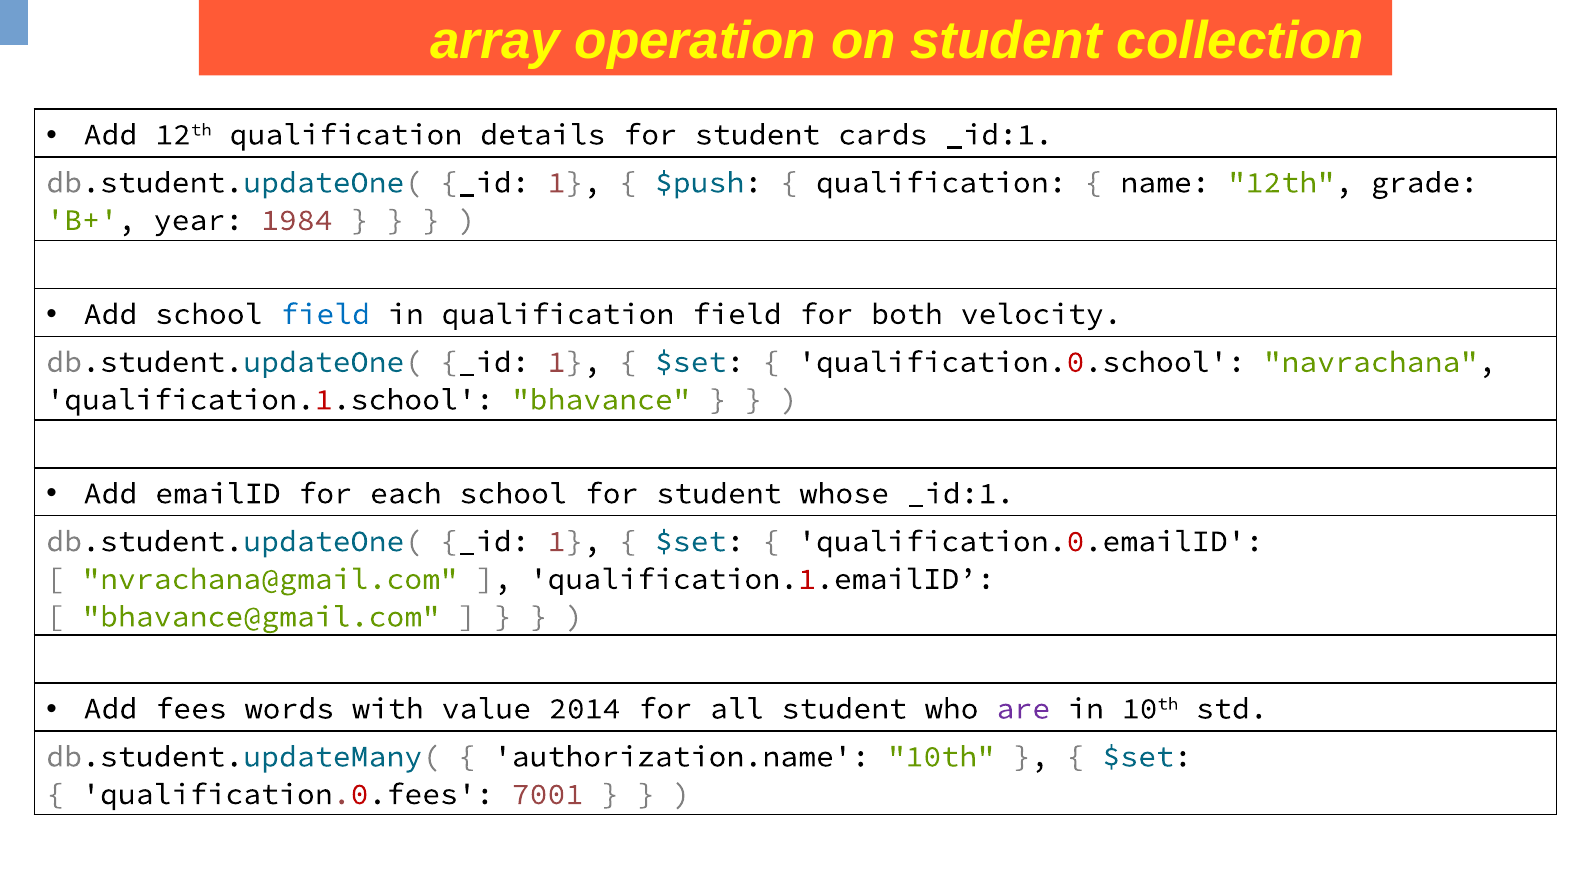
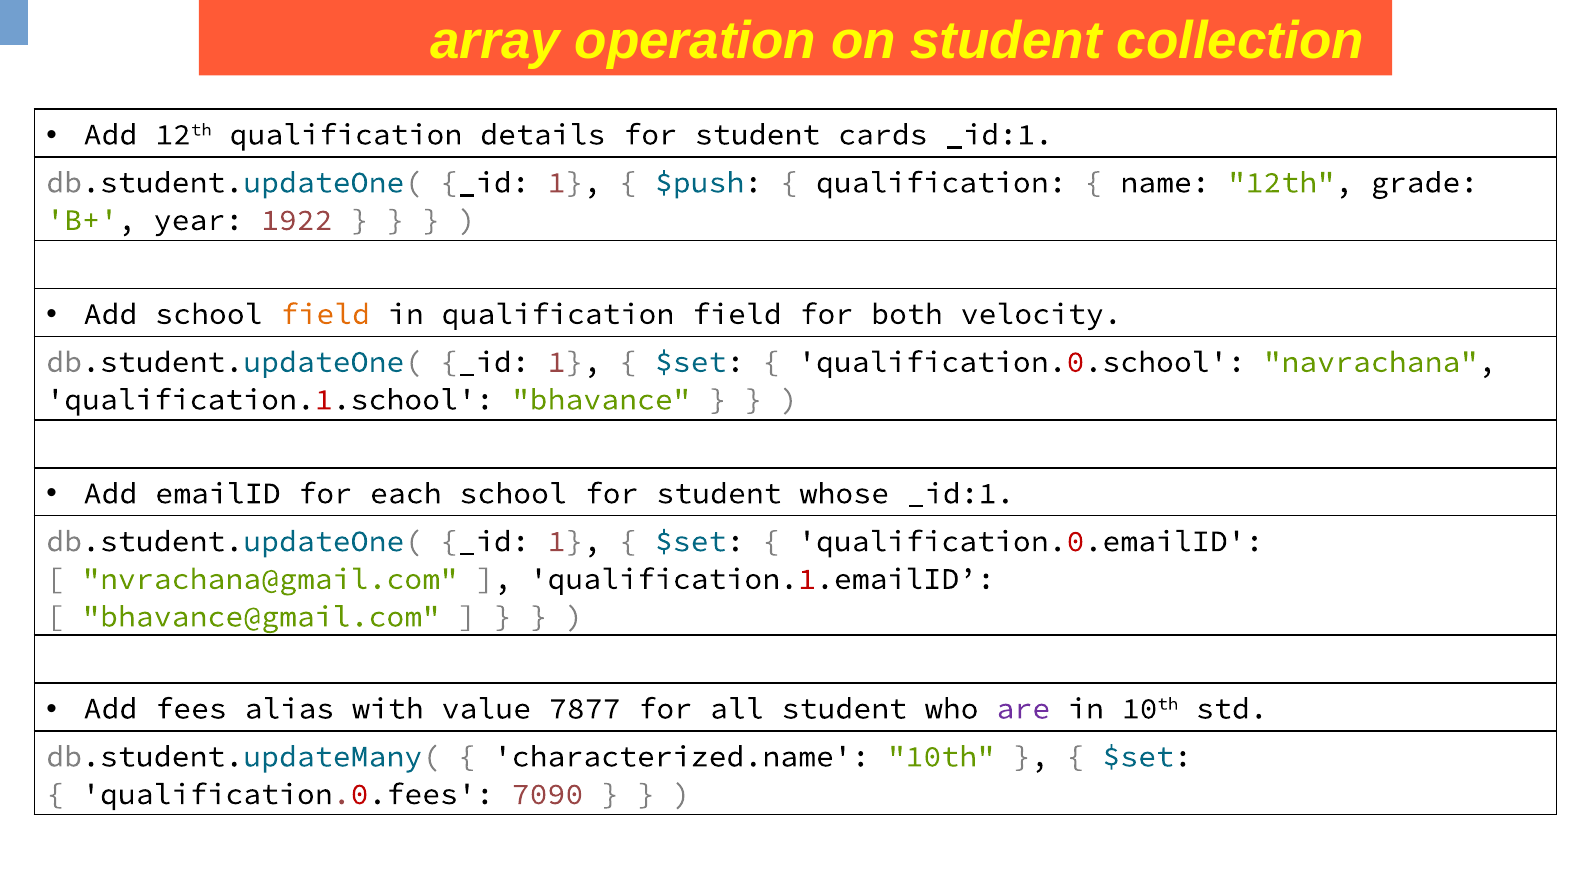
1984: 1984 -> 1922 (297, 220)
field colour: blue -> orange (325, 314)
words: words -> alias (289, 709)
2014: 2014 -> 7877 (585, 709)
authorization.name: authorization.name -> characterized.name (682, 757)
7001: 7001 -> 7090 (547, 794)
